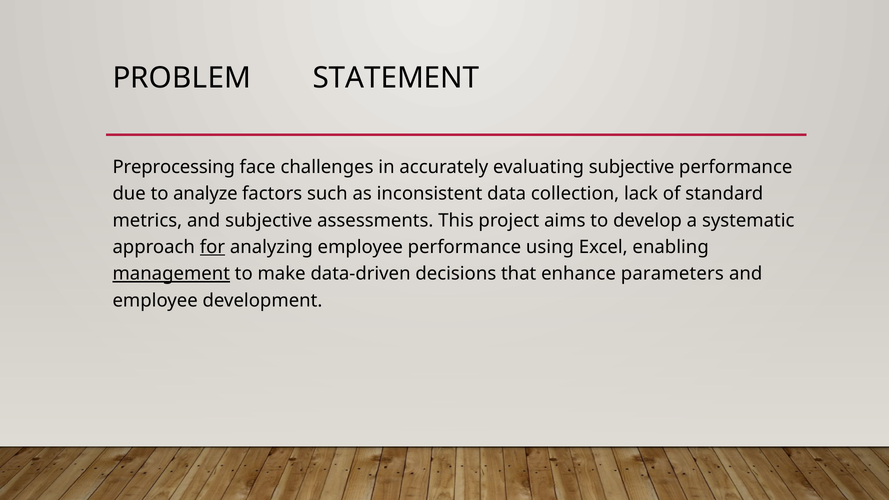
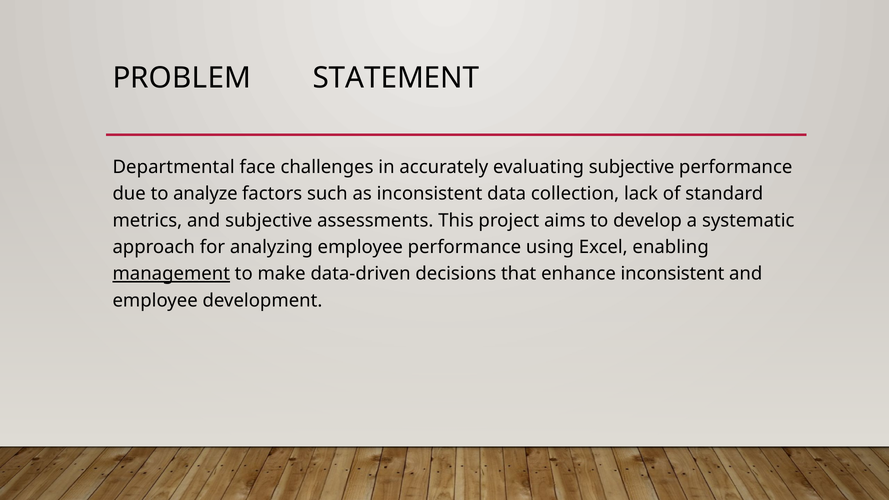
Preprocessing: Preprocessing -> Departmental (174, 167)
for underline: present -> none (212, 247)
enhance parameters: parameters -> inconsistent (672, 274)
